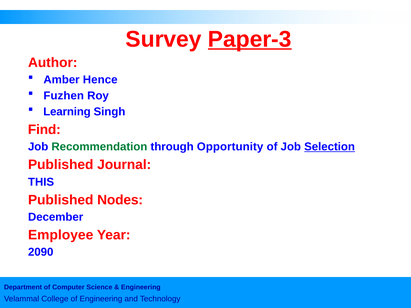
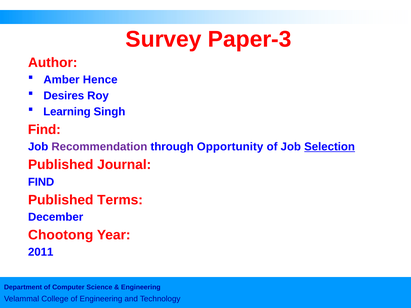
Paper-3 underline: present -> none (250, 39)
Fuzhen: Fuzhen -> Desires (64, 96)
Recommendation colour: green -> purple (99, 147)
THIS: THIS -> FIND (41, 182)
Nodes: Nodes -> Terms (120, 200)
Employee: Employee -> Chootong (61, 235)
2090: 2090 -> 2011 (41, 252)
